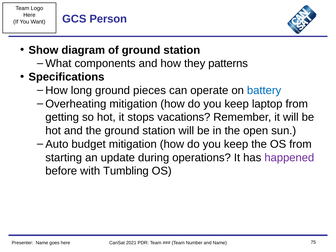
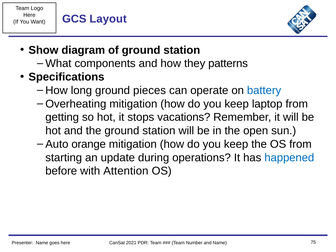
Person: Person -> Layout (108, 19)
budget: budget -> orange (89, 144)
happened colour: purple -> blue (289, 158)
Tumbling: Tumbling -> Attention (126, 171)
